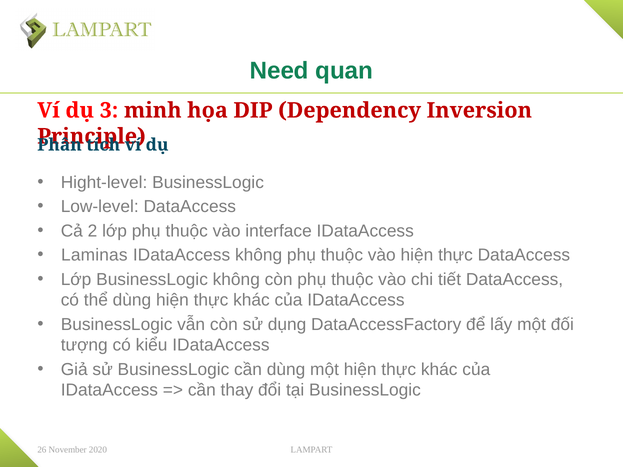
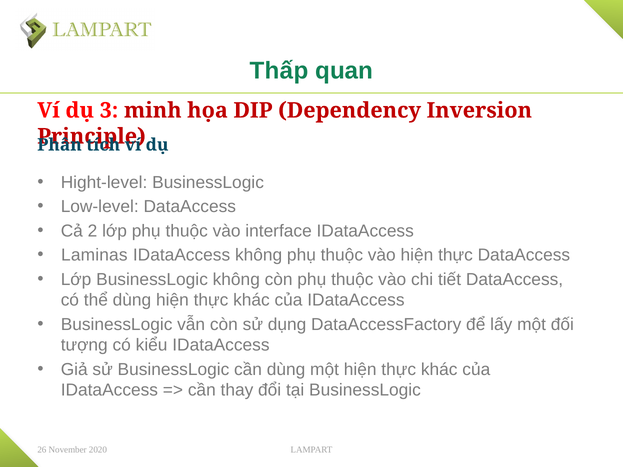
Need: Need -> Thấp (279, 71)
